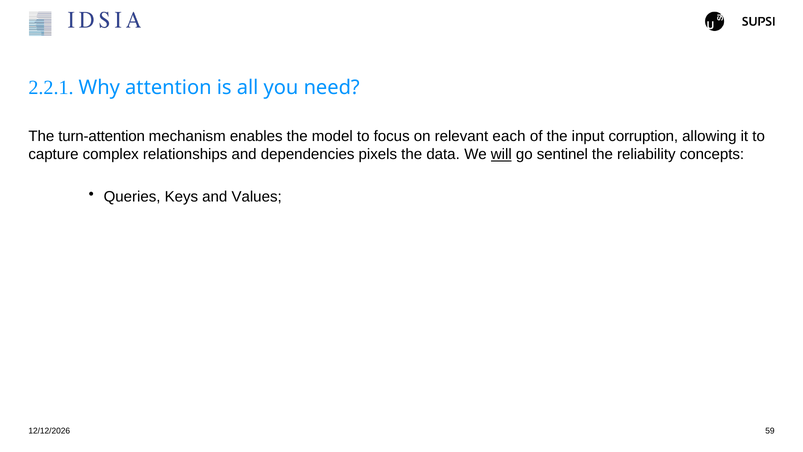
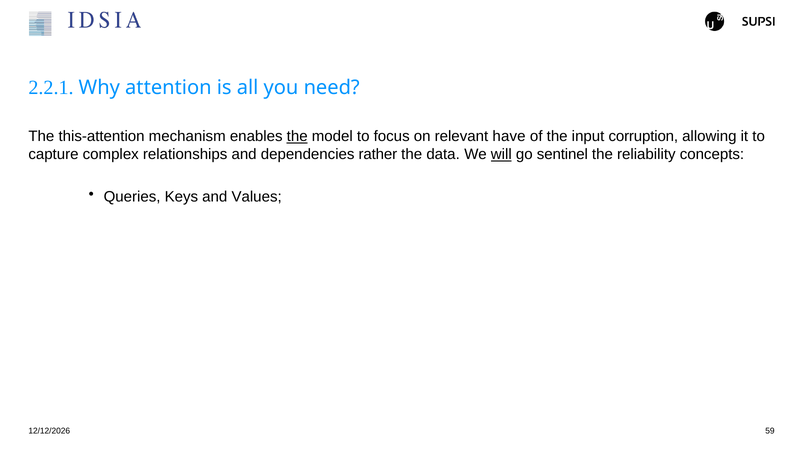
turn-attention: turn-attention -> this-attention (102, 136)
the underline: none -> present (297, 136)
each: each -> have (509, 136)
pixels: pixels -> rather (378, 154)
